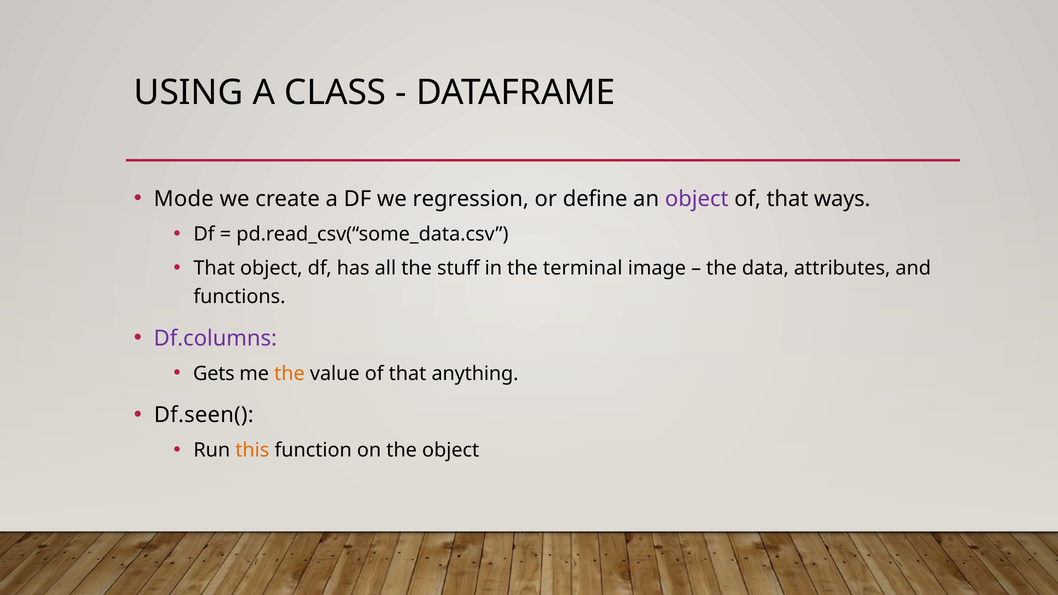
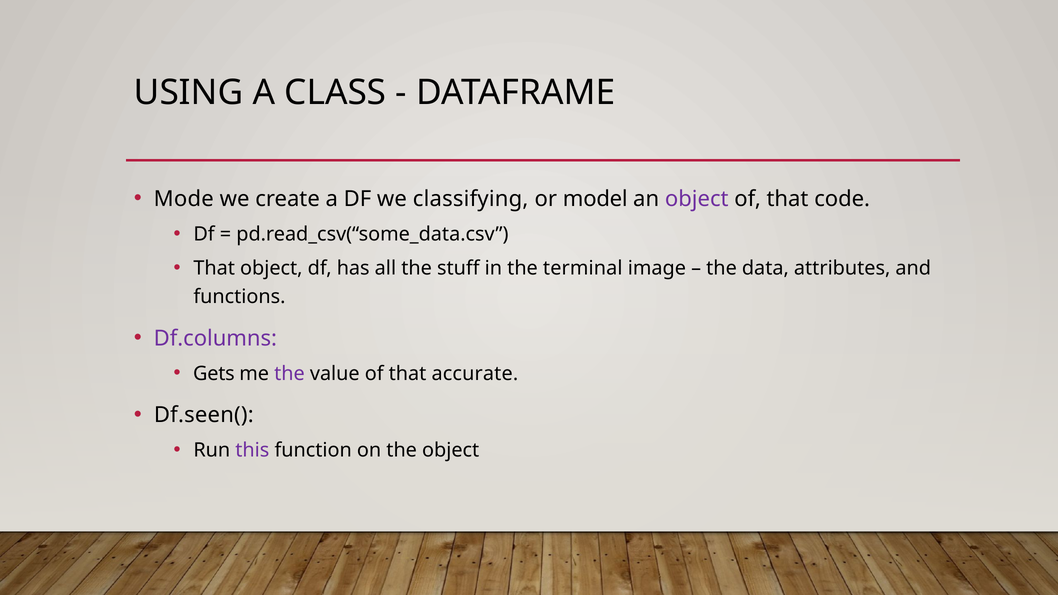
regression: regression -> classifying (471, 199)
define: define -> model (595, 199)
ways: ways -> code (842, 199)
the colour: orange -> purple (289, 374)
anything: anything -> accurate (475, 374)
this colour: orange -> purple (252, 450)
